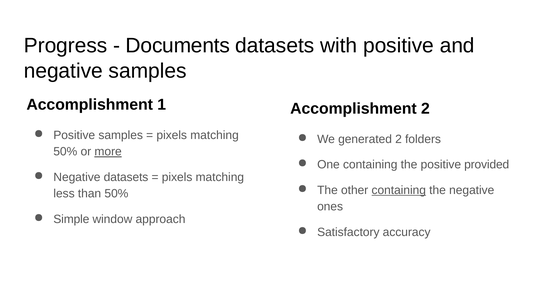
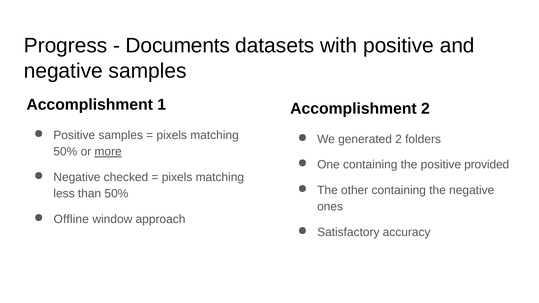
Negative datasets: datasets -> checked (126, 177)
containing underline: present -> none (399, 190)
Simple: Simple -> Offline (71, 219)
